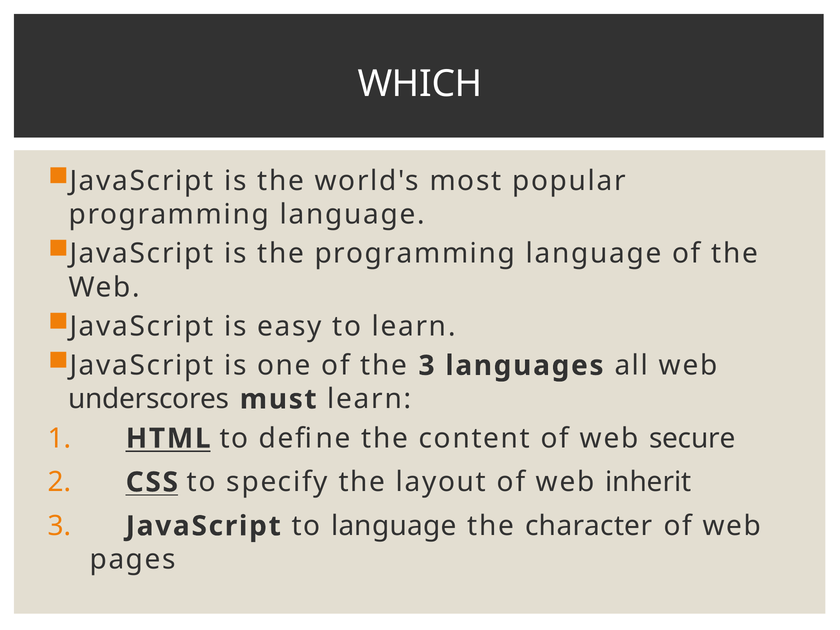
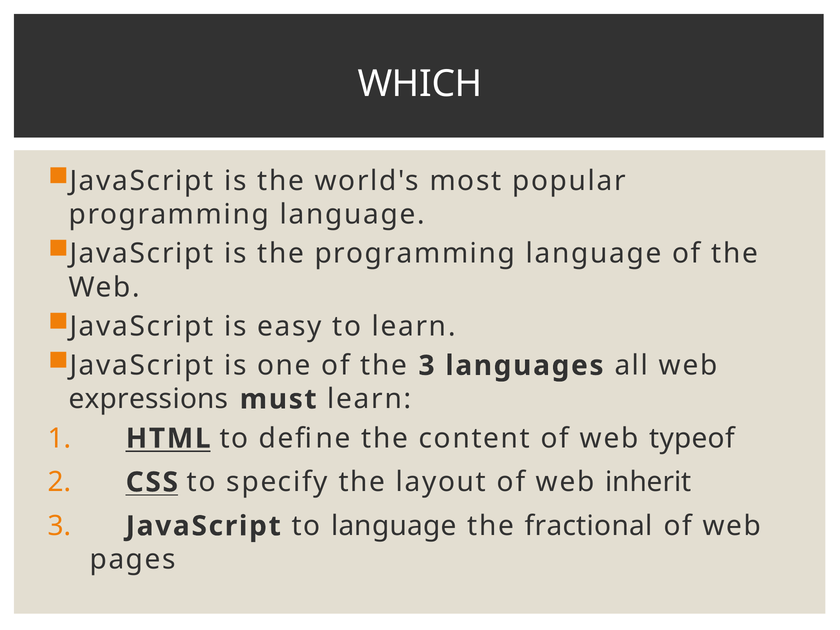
underscores: underscores -> expressions (149, 399)
secure: secure -> typeof (692, 438)
character: character -> fractional (589, 526)
